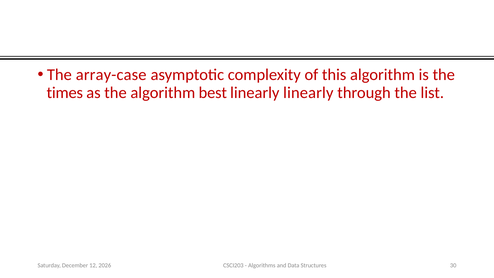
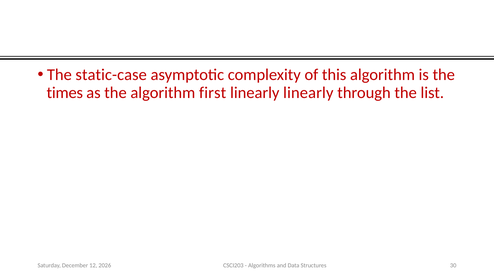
array-case: array-case -> static-case (111, 75)
best: best -> first (213, 93)
